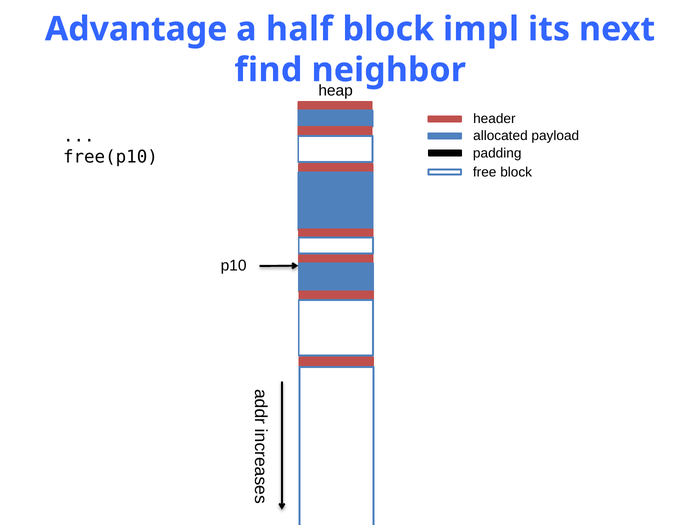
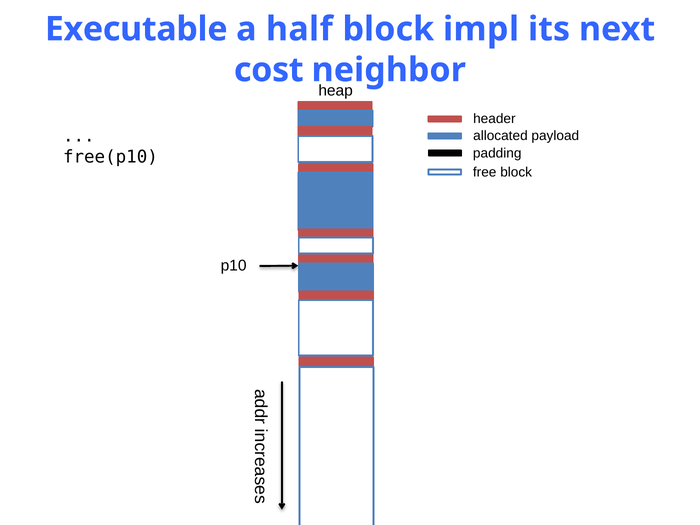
Advantage: Advantage -> Executable (136, 29)
find: find -> cost (269, 70)
